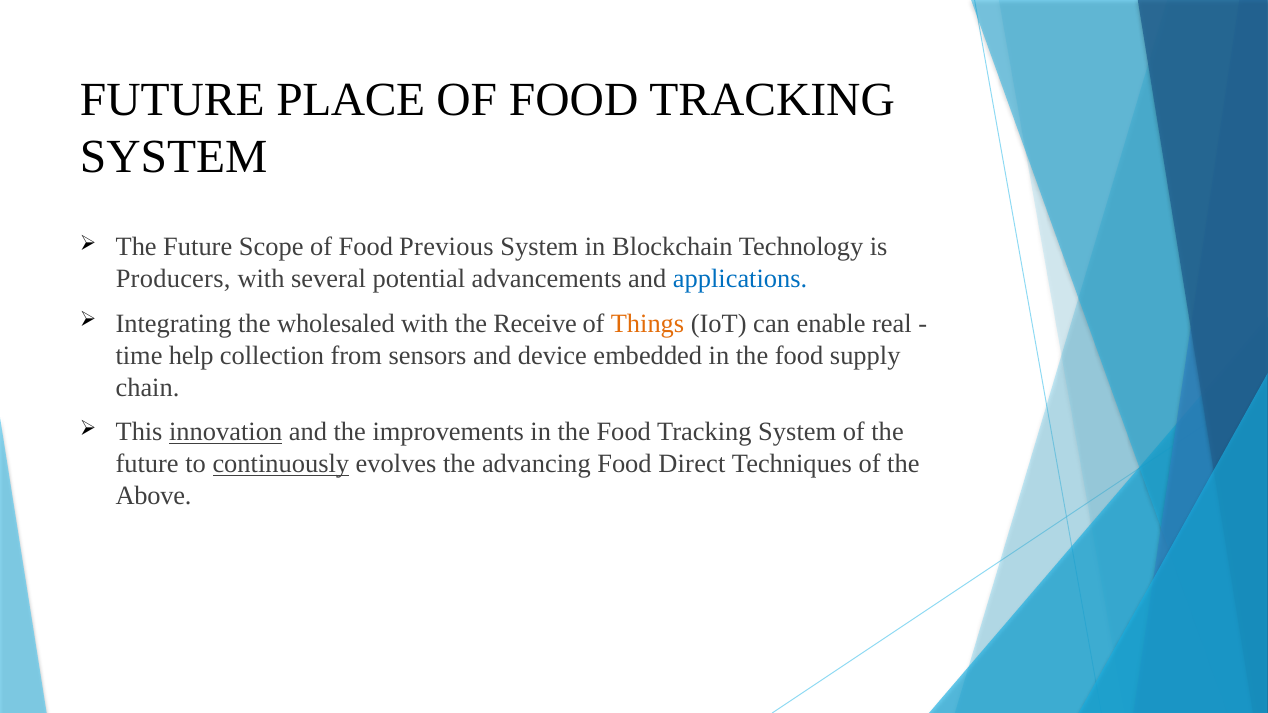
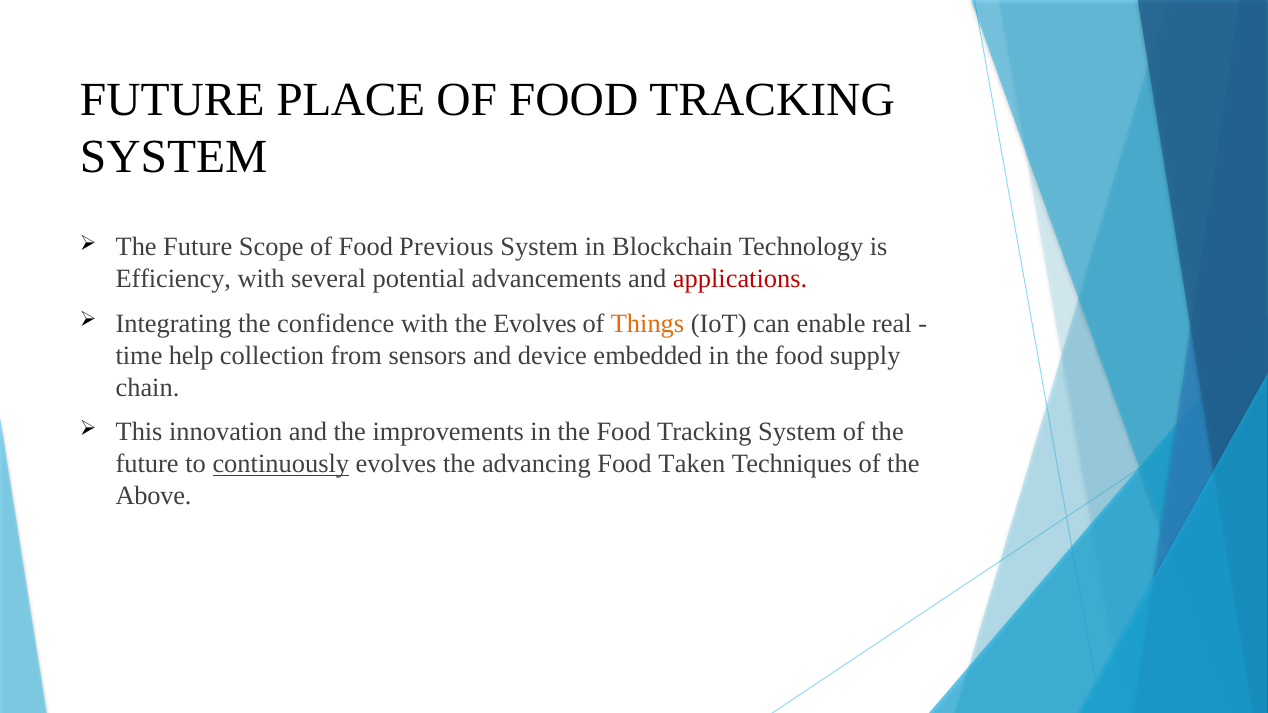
Producers: Producers -> Efficiency (173, 279)
applications colour: blue -> red (740, 279)
wholesaled: wholesaled -> confidence (336, 324)
the Receive: Receive -> Evolves (535, 324)
innovation underline: present -> none (226, 432)
Direct: Direct -> Taken (692, 464)
